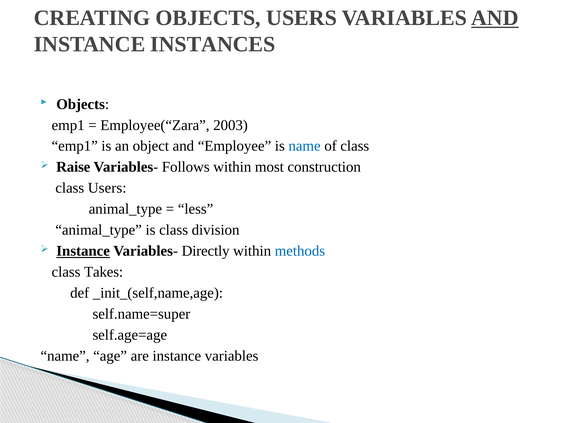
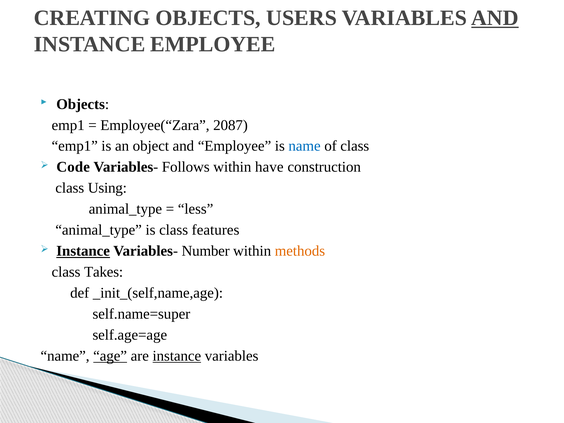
INSTANCE INSTANCES: INSTANCES -> EMPLOYEE (213, 44)
2003: 2003 -> 2087 (231, 125)
Raise: Raise -> Code (73, 167)
most: most -> have (269, 167)
class Users: Users -> Using (107, 188)
division: division -> features (216, 230)
Directly: Directly -> Number (206, 251)
methods colour: blue -> orange (300, 251)
age underline: none -> present (110, 356)
instance underline: none -> present (177, 356)
